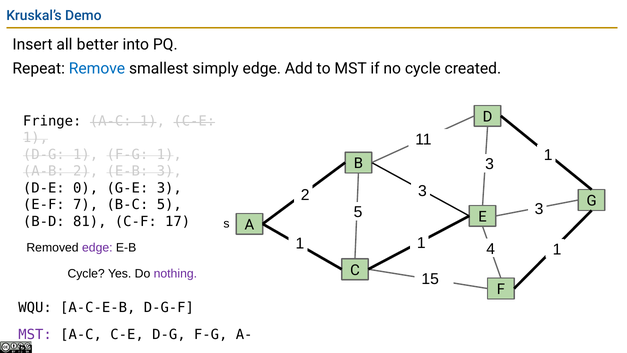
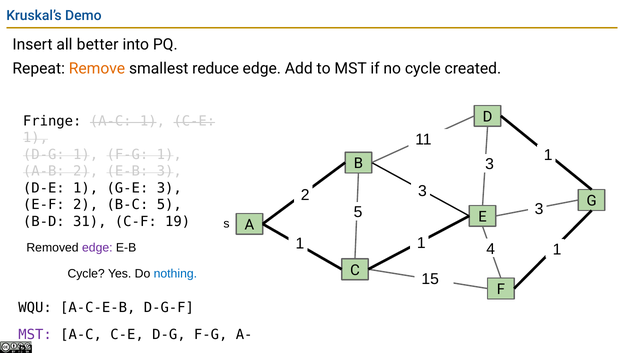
Remove colour: blue -> orange (97, 69)
simply: simply -> reduce (216, 69)
D-E 0: 0 -> 1 (86, 188)
E-F 7: 7 -> 2 (86, 205)
81: 81 -> 31 (90, 221)
17: 17 -> 19 (178, 221)
nothing colour: purple -> blue (175, 274)
